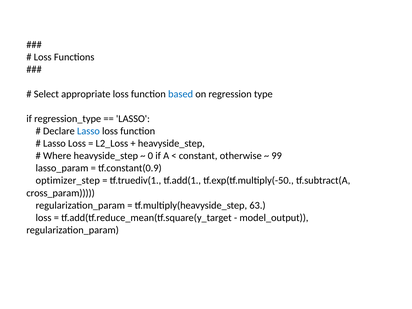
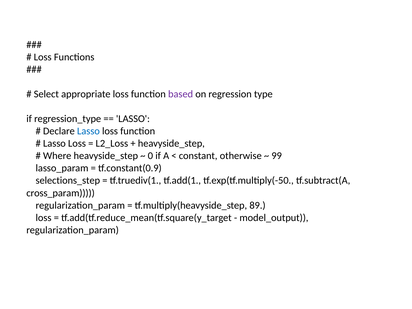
based colour: blue -> purple (181, 94)
optimizer_step: optimizer_step -> selections_step (68, 181)
63: 63 -> 89 (258, 205)
